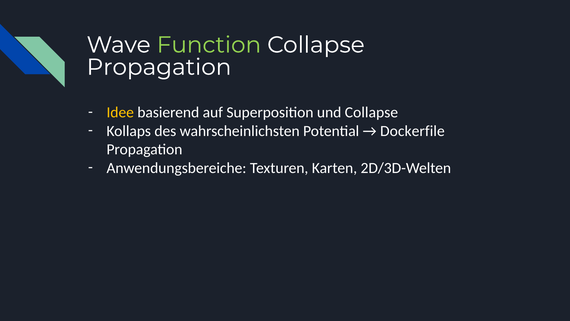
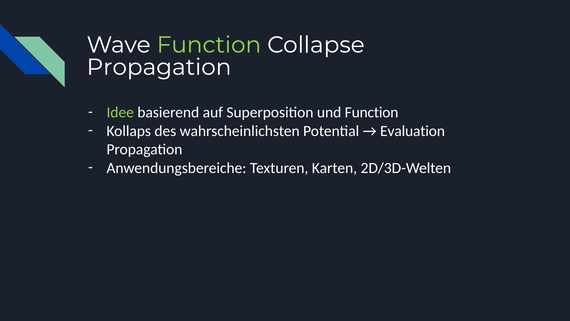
Idee colour: yellow -> light green (120, 112)
und Collapse: Collapse -> Function (372, 112)
Dockerfile: Dockerfile -> Evaluation (413, 131)
